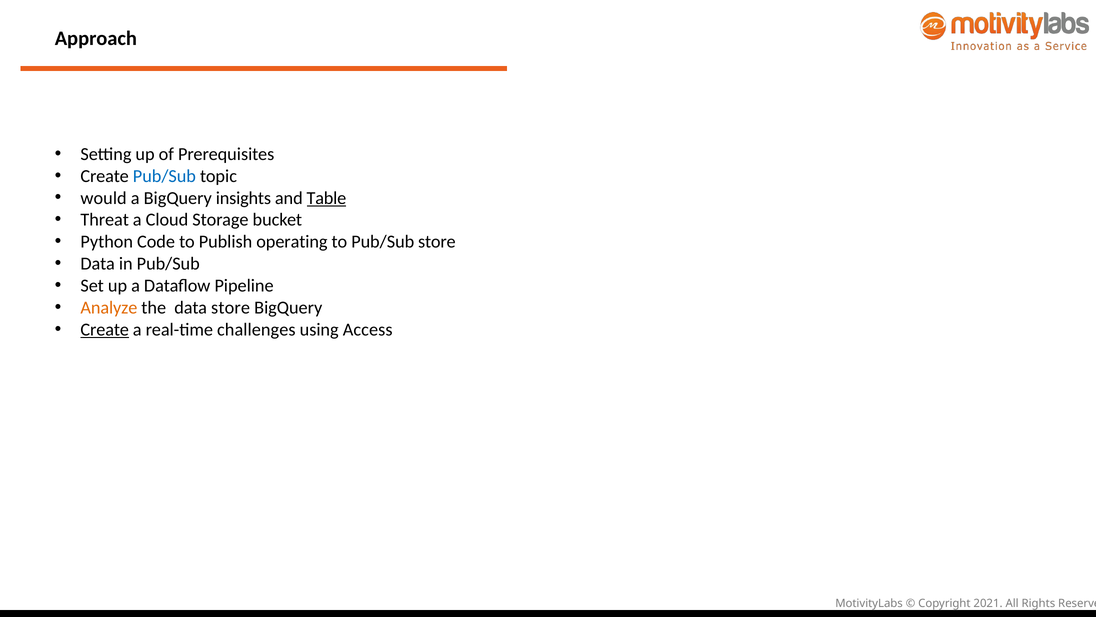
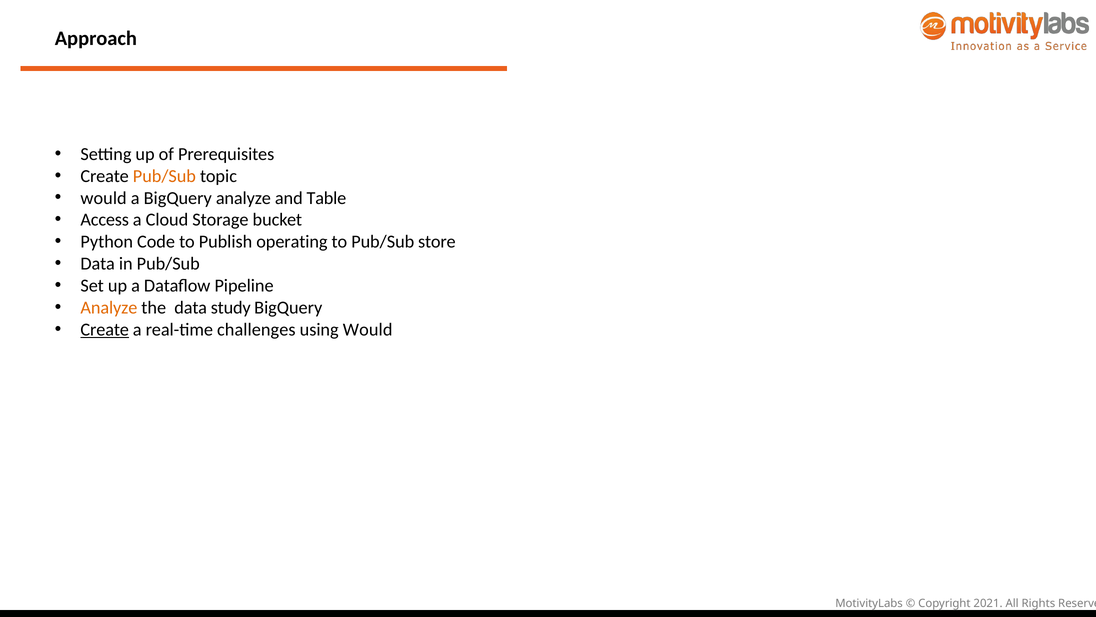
Pub/Sub colour: blue -> orange (164, 176)
BigQuery insights: insights -> analyze (243, 198)
Table underline: present -> none (326, 198)
Threat: Threat -> Access (105, 220)
data store: store -> study (231, 307)
using Access: Access -> Would (368, 329)
